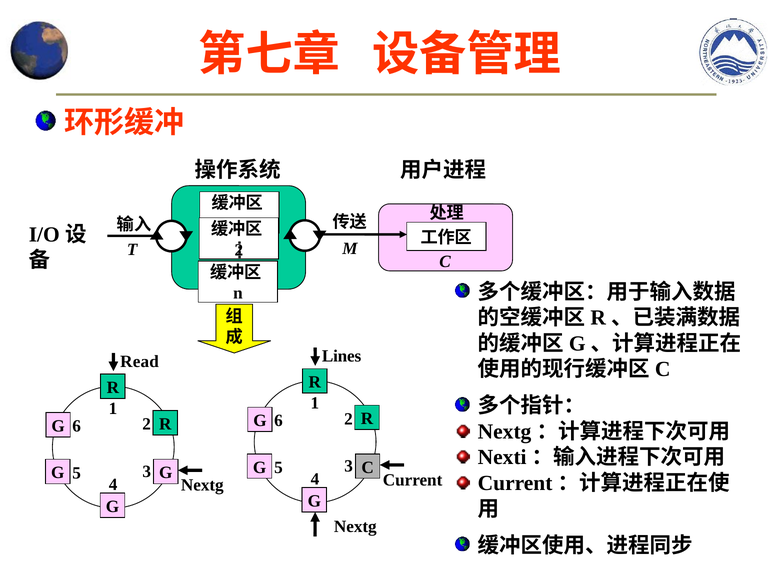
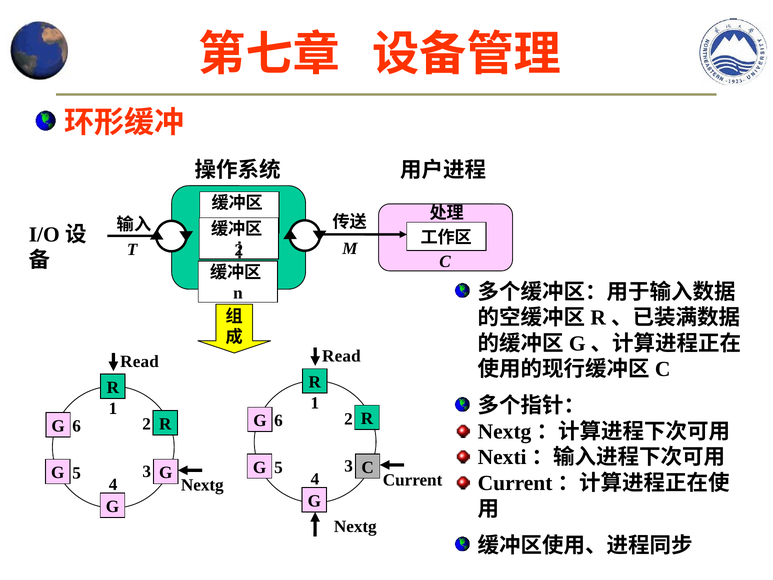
Lines: Lines -> Read (341, 356)
